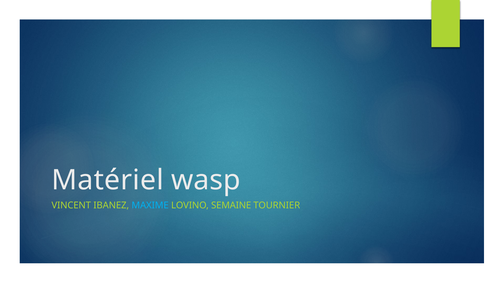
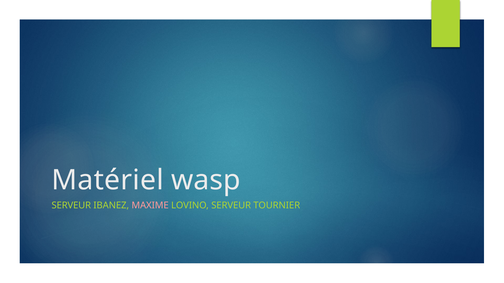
VINCENT: VINCENT -> SERVEUR (71, 206)
MAXIME colour: light blue -> pink (150, 206)
LOVINO SEMAINE: SEMAINE -> SERVEUR (231, 206)
